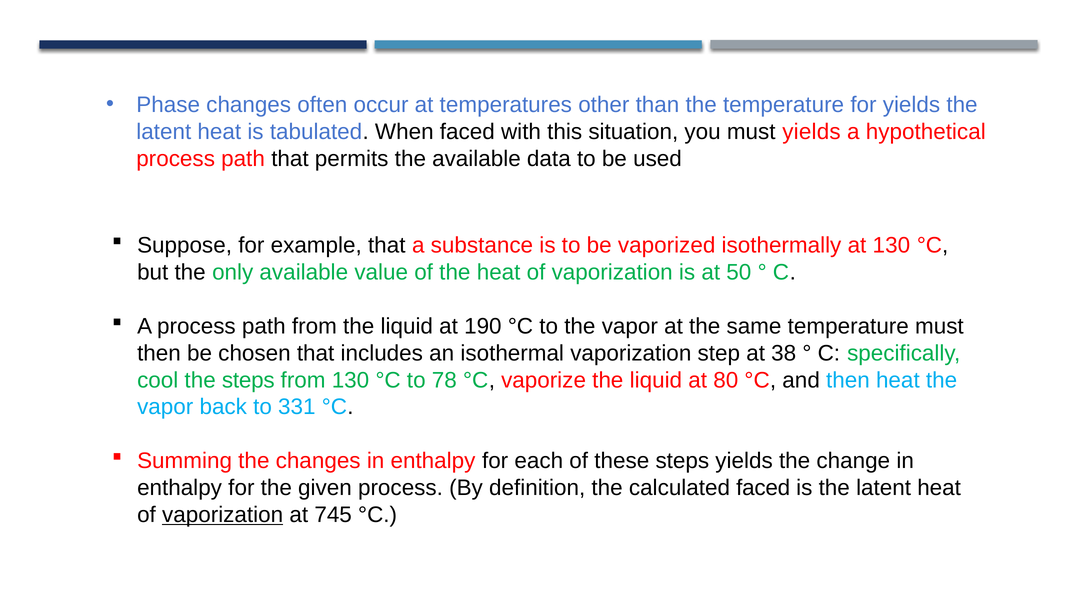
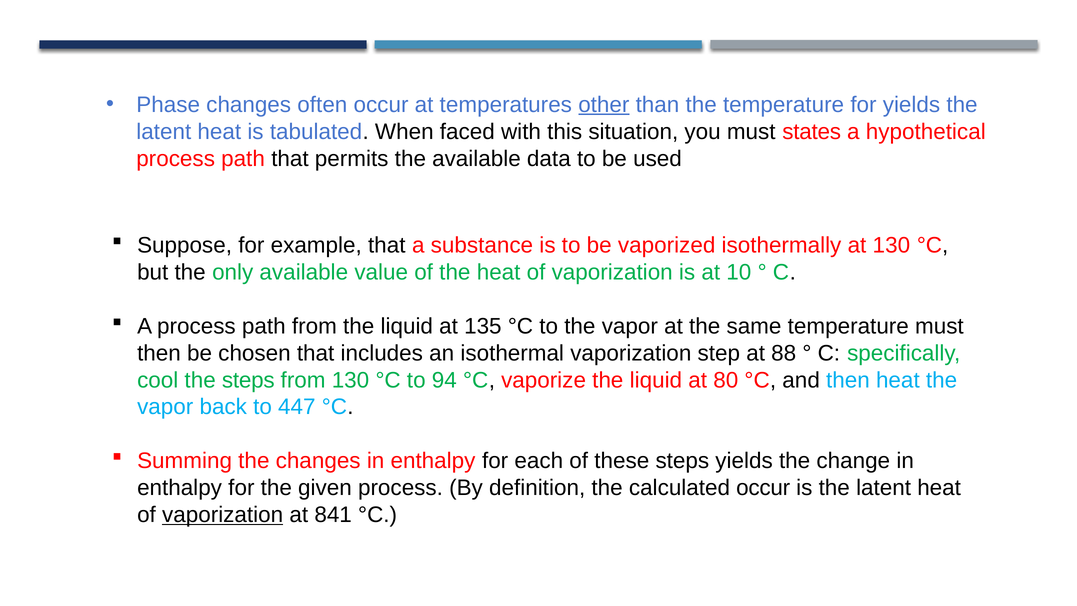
other underline: none -> present (604, 105)
must yields: yields -> states (812, 132)
50: 50 -> 10 (739, 272)
190: 190 -> 135 (483, 326)
38: 38 -> 88 (784, 353)
78: 78 -> 94 (444, 380)
331: 331 -> 447 (297, 407)
calculated faced: faced -> occur (763, 488)
745: 745 -> 841 (333, 515)
